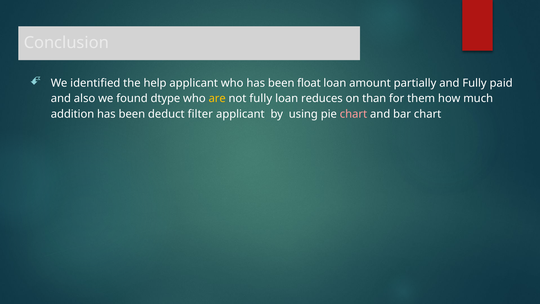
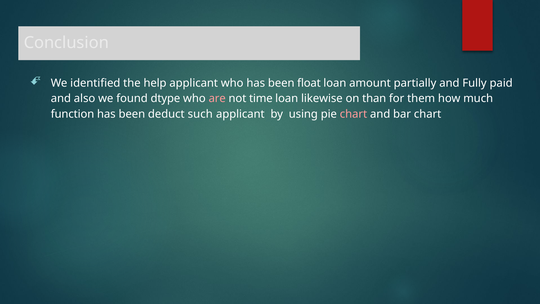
are colour: yellow -> pink (217, 99)
not fully: fully -> time (261, 99)
reduces: reduces -> likewise (322, 99)
addition: addition -> function (73, 114)
filter: filter -> such (200, 114)
